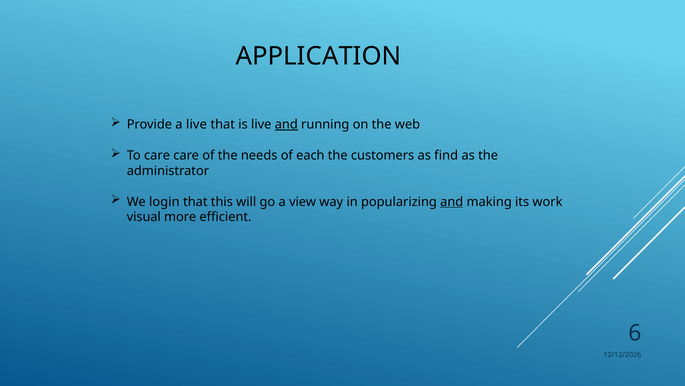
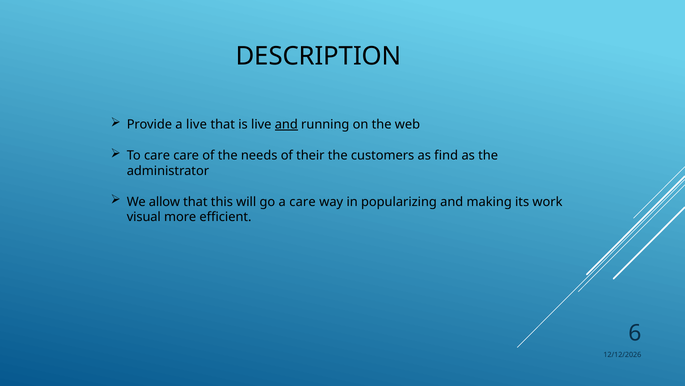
APPLICATION: APPLICATION -> DESCRIPTION (319, 56)
each: each -> their (310, 155)
login: login -> allow (164, 201)
a view: view -> care (303, 201)
and underline: present -> none (452, 201)
